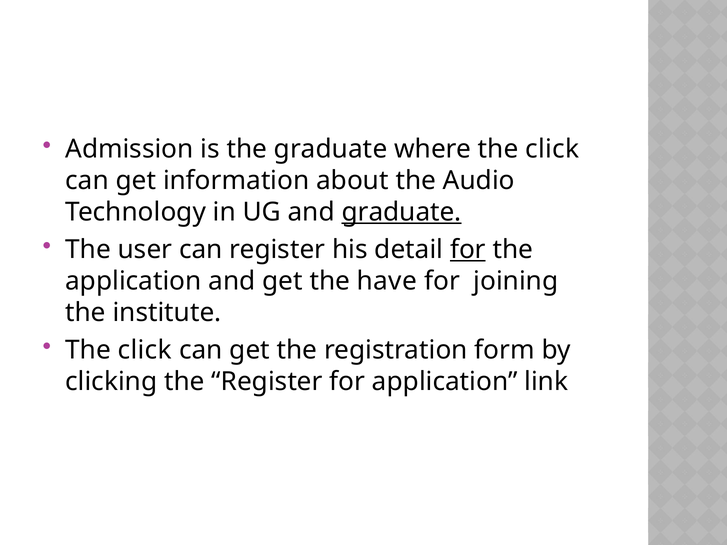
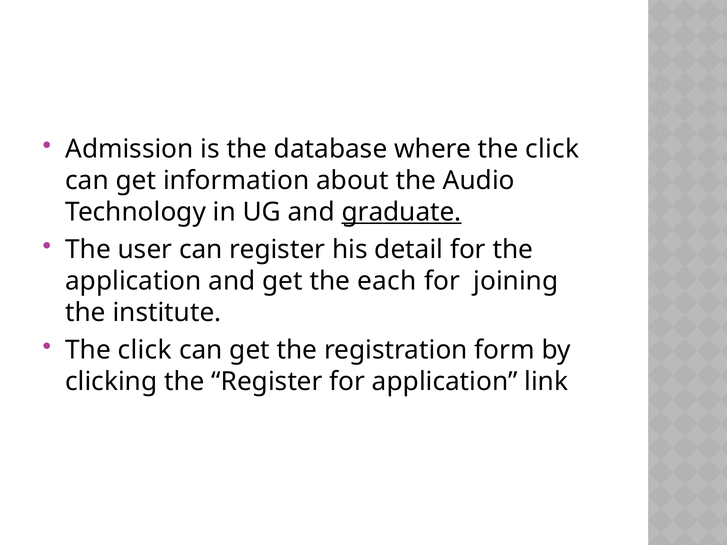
the graduate: graduate -> database (331, 149)
for underline: present -> none (468, 250)
have: have -> each (387, 281)
